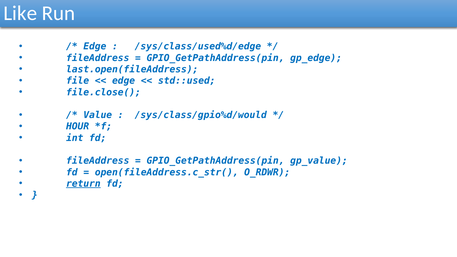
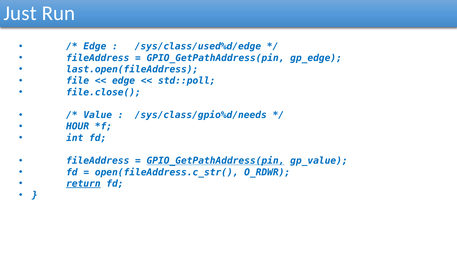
Like: Like -> Just (20, 13)
std::used: std::used -> std::poll (187, 81)
/sys/class/gpio%d/would: /sys/class/gpio%d/would -> /sys/class/gpio%d/needs (201, 115)
GPIO_GetPathAddress(pin underline: none -> present (216, 161)
